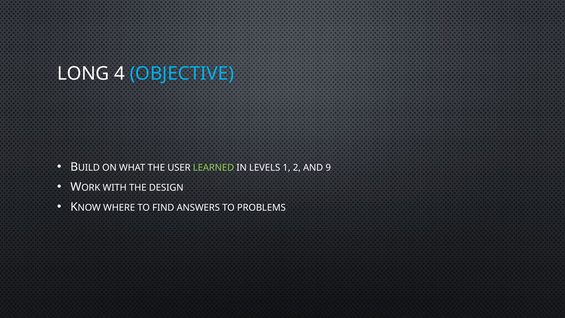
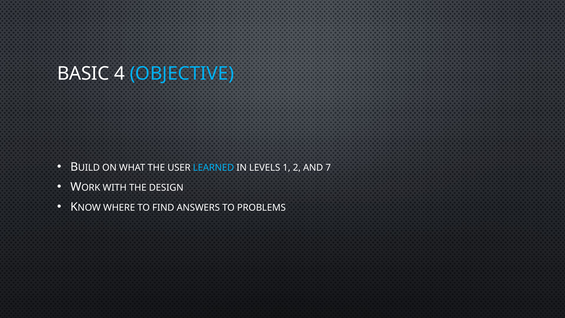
LONG: LONG -> BASIC (83, 74)
LEARNED colour: light green -> light blue (213, 168)
9: 9 -> 7 (328, 168)
